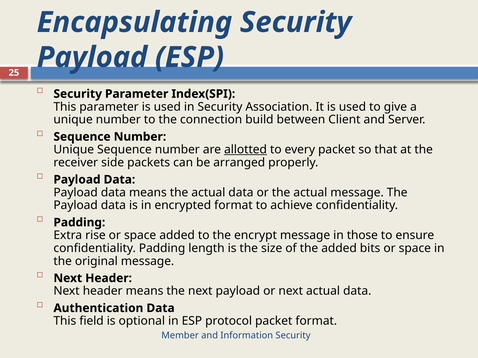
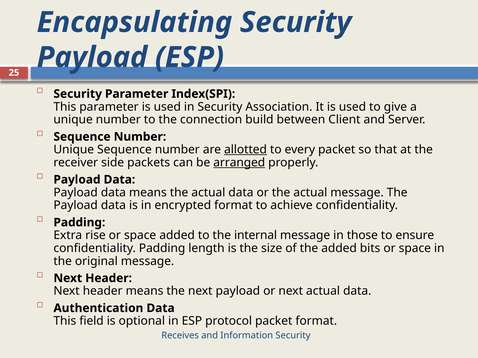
arranged underline: none -> present (239, 163)
encrypt: encrypt -> internal (256, 236)
Member: Member -> Receives (180, 336)
